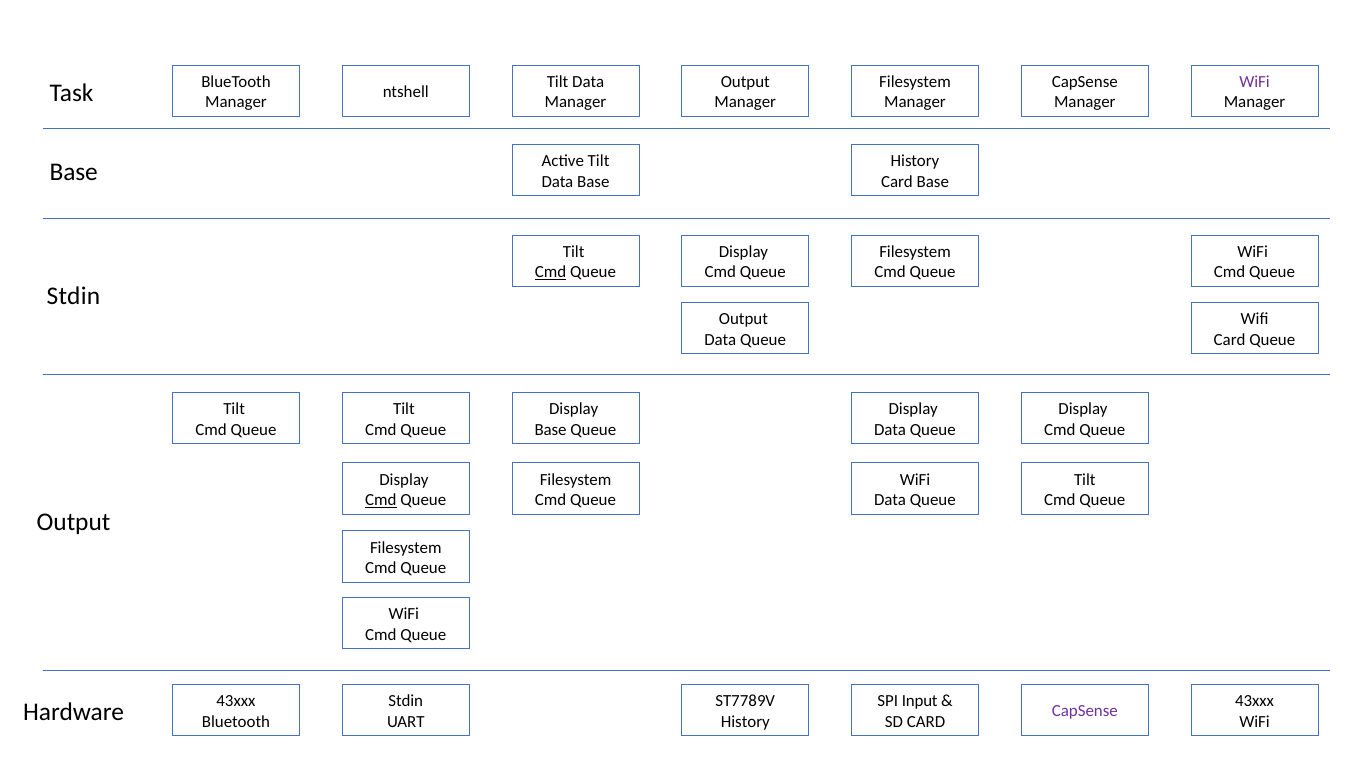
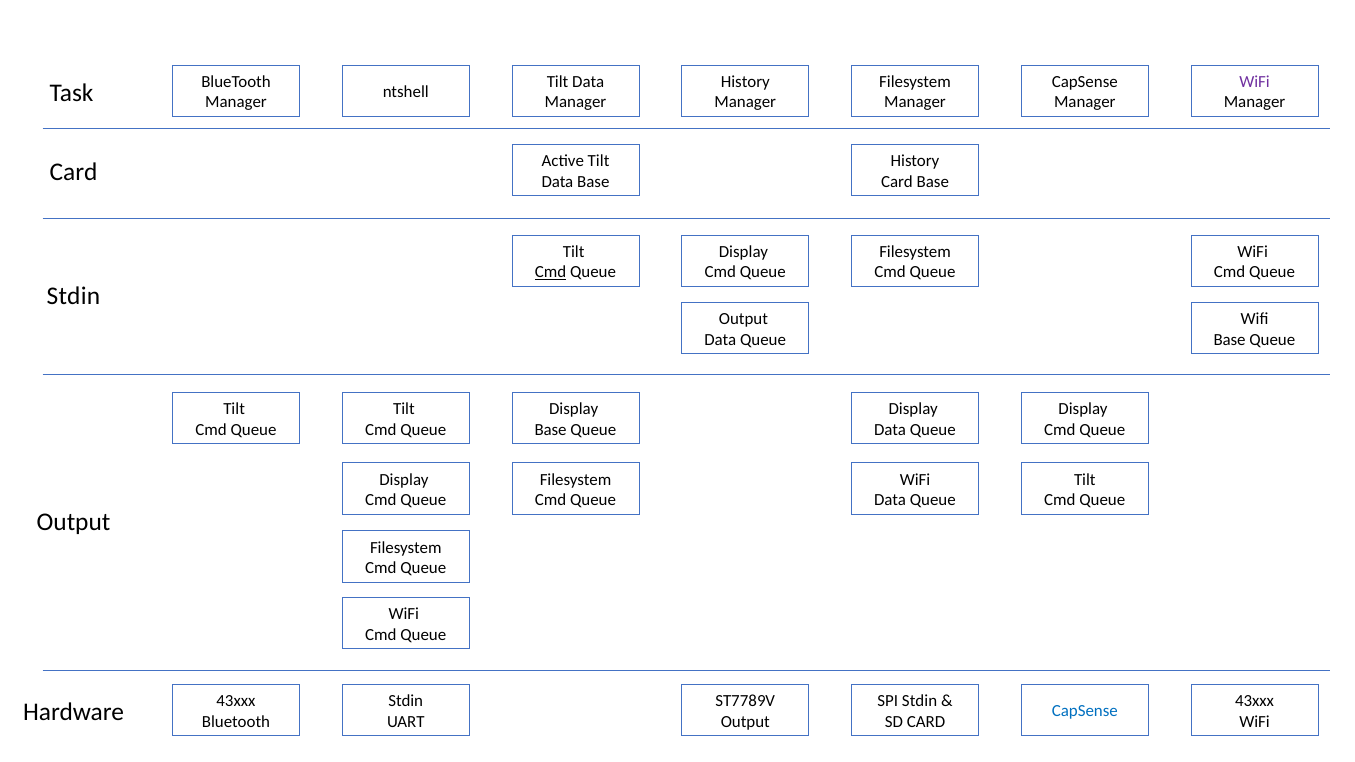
Output: Output -> History (745, 82)
Base: Base -> Card (74, 172)
Card: Card -> Base (1230, 340)
Cmd underline: present -> none (381, 500)
SPI Input: Input -> Stdin (920, 701)
CapSense colour: purple -> blue (1085, 712)
History: History -> Output (745, 722)
